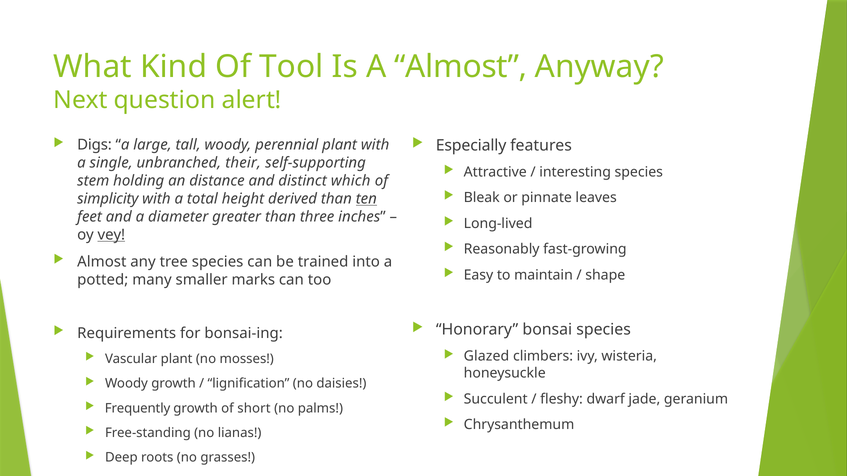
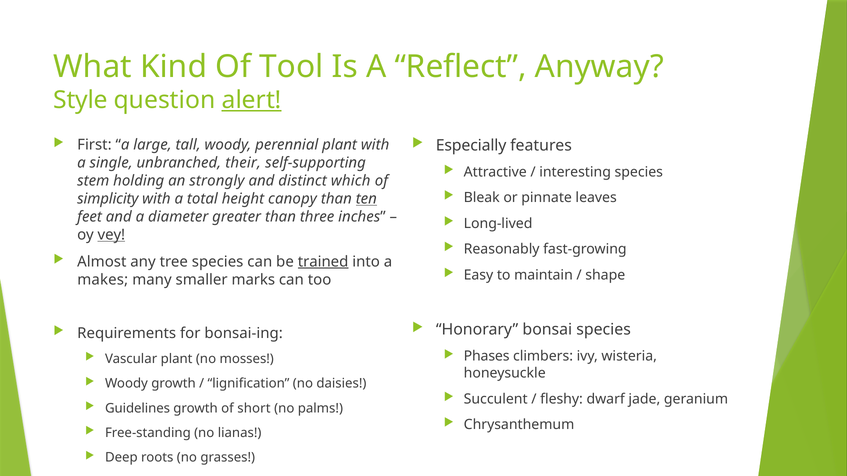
A Almost: Almost -> Reflect (461, 67)
Next: Next -> Style (81, 100)
alert underline: none -> present (252, 100)
Digs: Digs -> First (94, 145)
distance: distance -> strongly (217, 181)
derived: derived -> canopy (292, 199)
trained underline: none -> present (323, 262)
potted: potted -> makes (103, 280)
Glazed: Glazed -> Phases (487, 357)
Frequently: Frequently -> Guidelines (138, 409)
